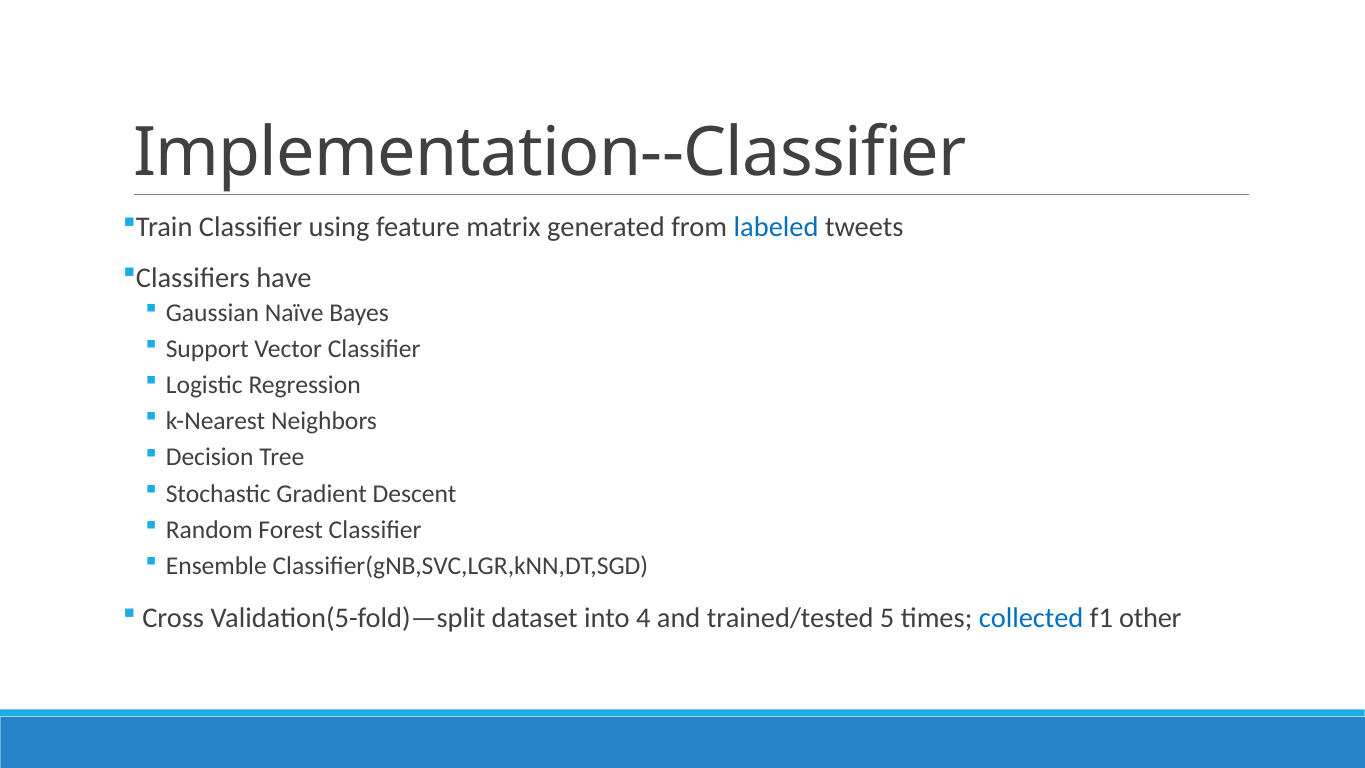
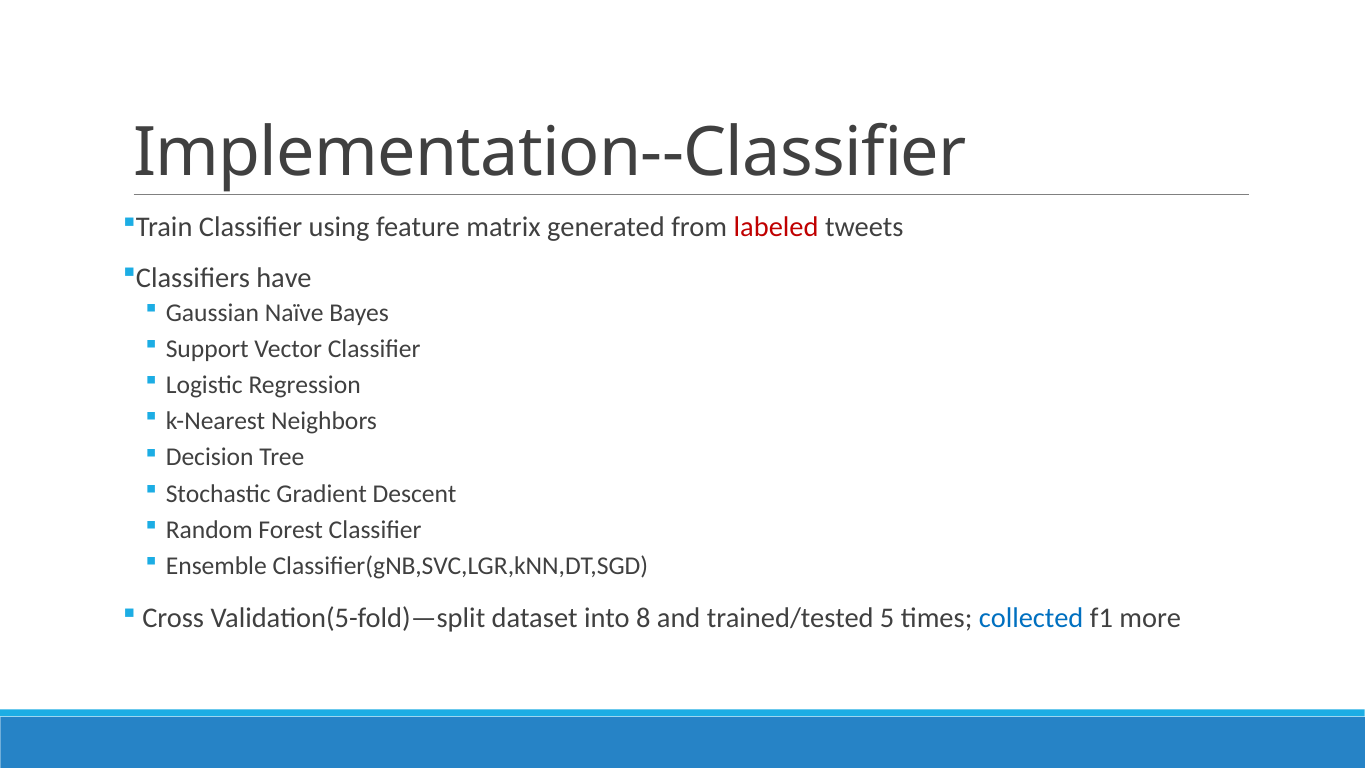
labeled colour: blue -> red (776, 227)
4: 4 -> 8 (643, 618)
other: other -> more (1150, 618)
